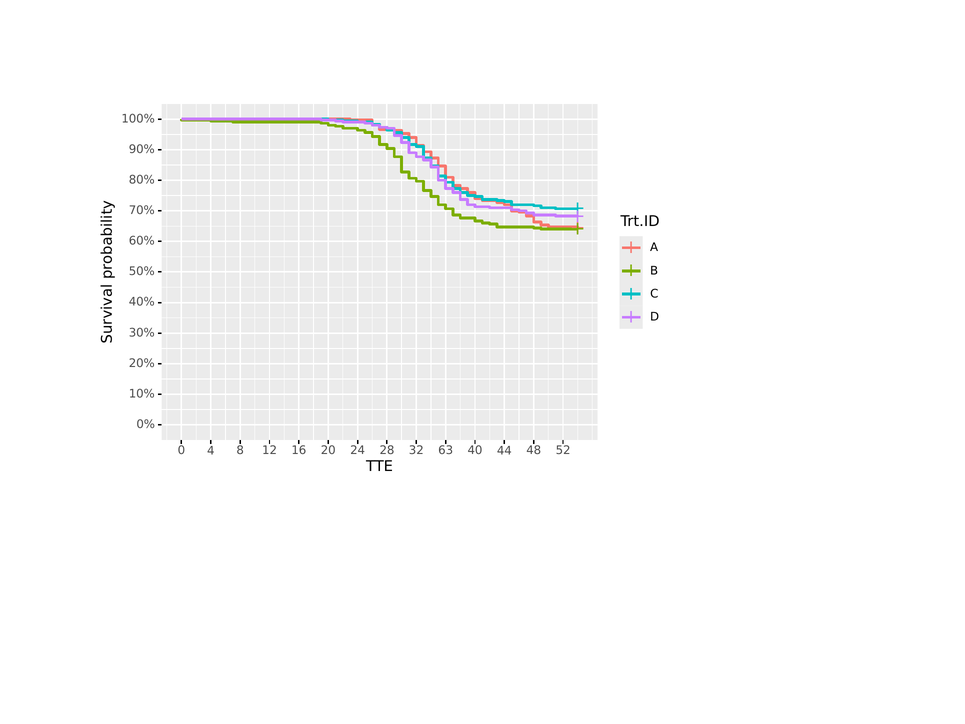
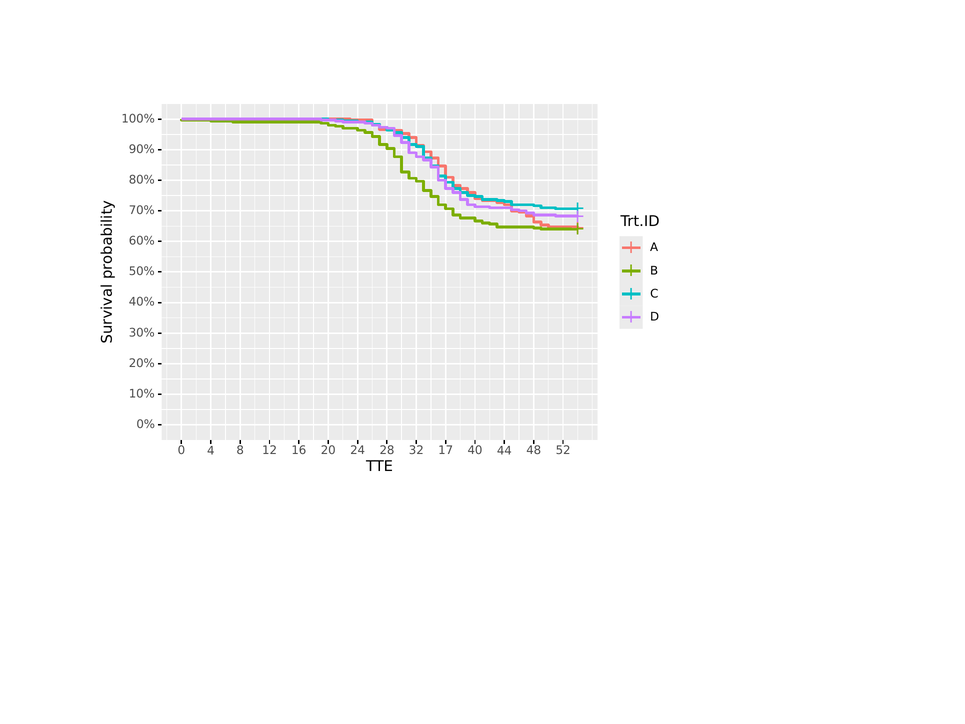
63: 63 -> 17 (446, 450)
